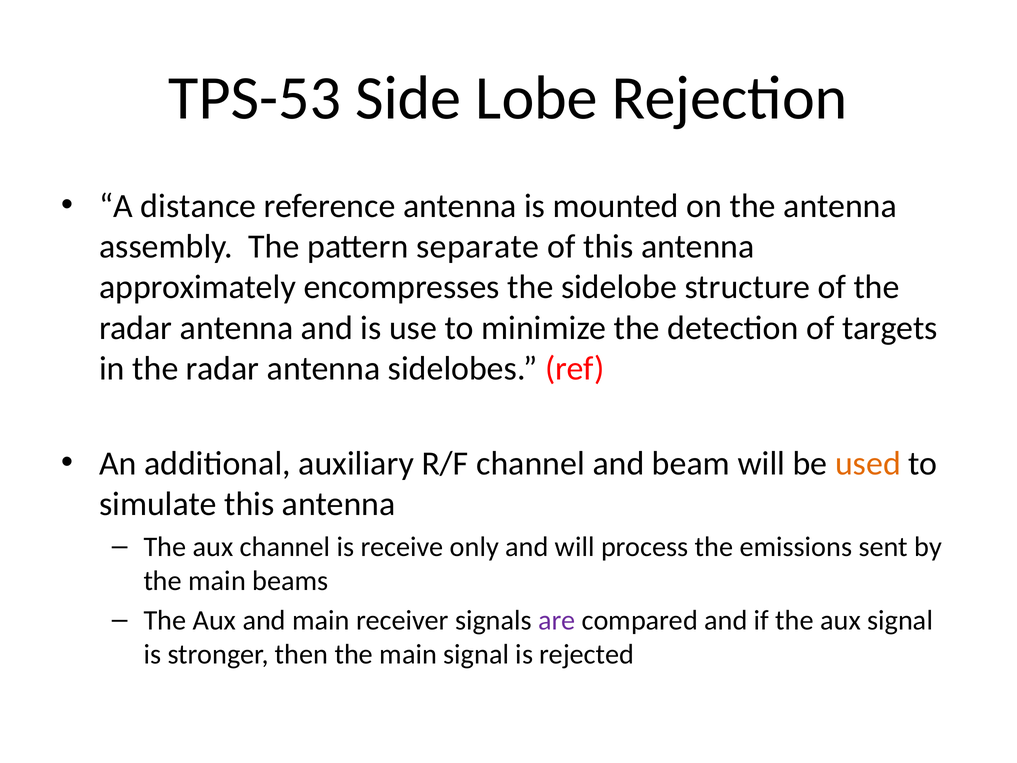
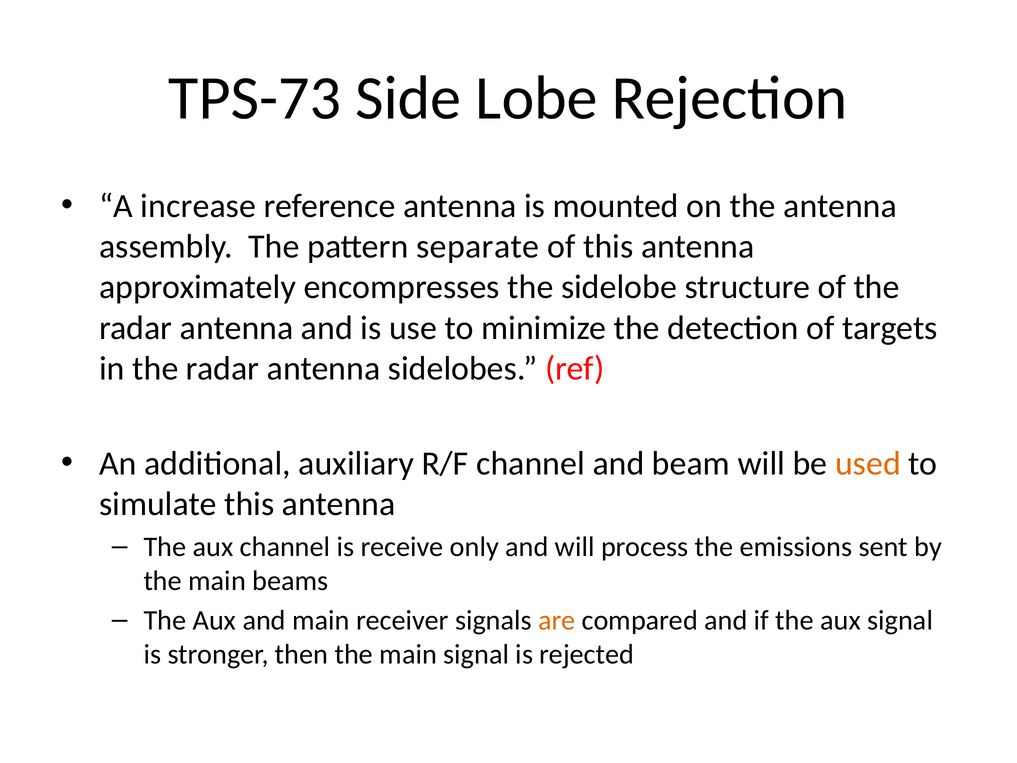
TPS-53: TPS-53 -> TPS-73 (255, 98)
distance: distance -> increase (198, 206)
are colour: purple -> orange (557, 620)
